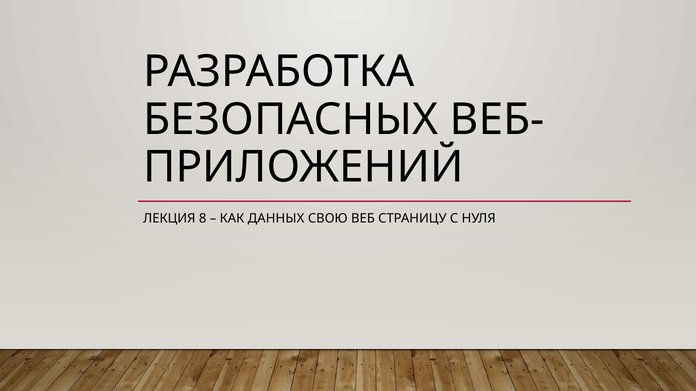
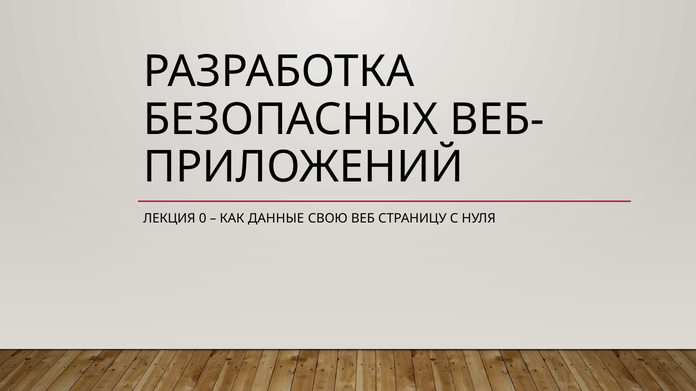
8: 8 -> 0 (203, 219)
ДАННЫХ: ДАННЫХ -> ДАННЫЕ (276, 219)
